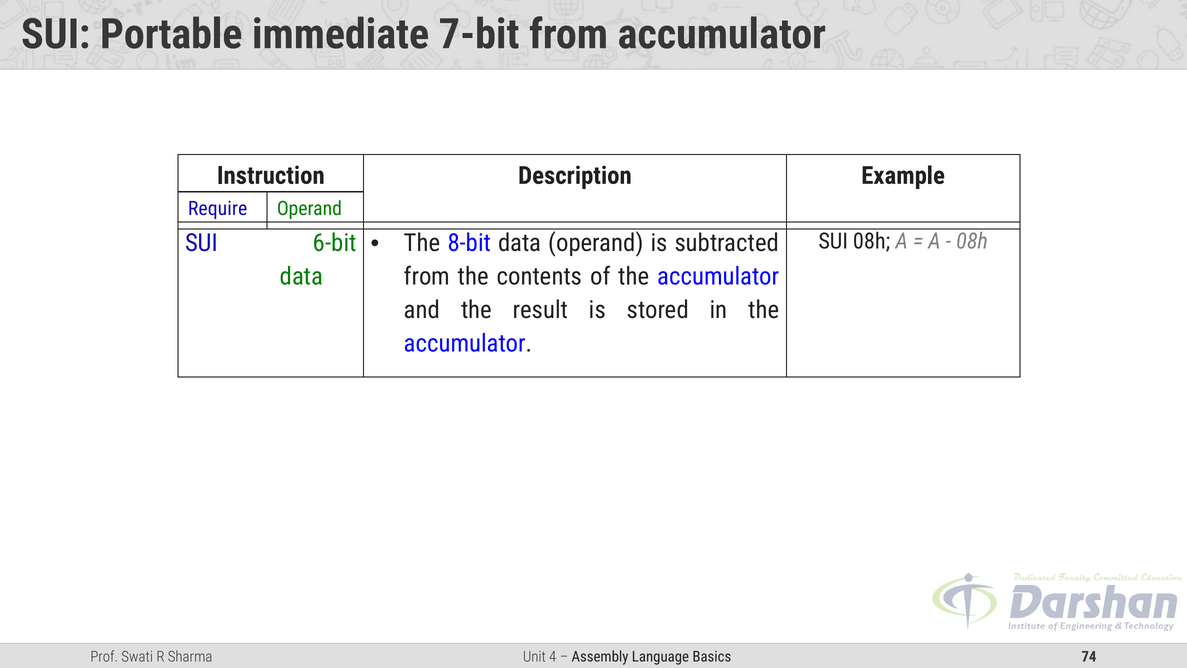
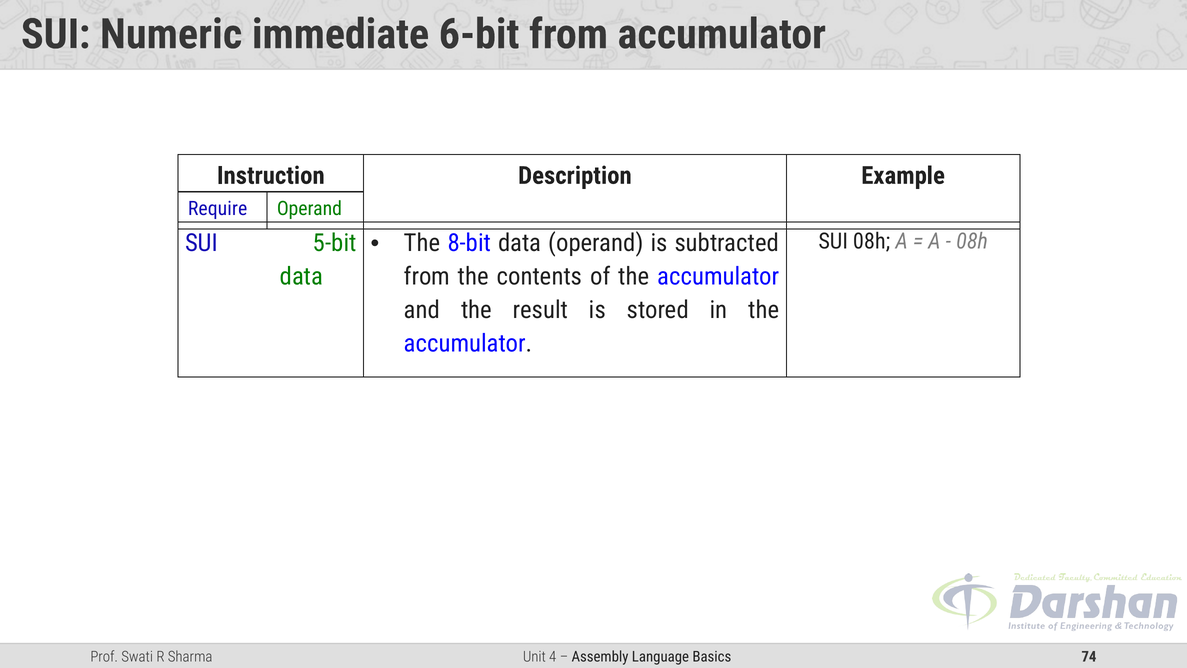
Portable: Portable -> Numeric (171, 34)
7-bit: 7-bit -> 6-bit (479, 34)
6-bit: 6-bit -> 5-bit (335, 243)
